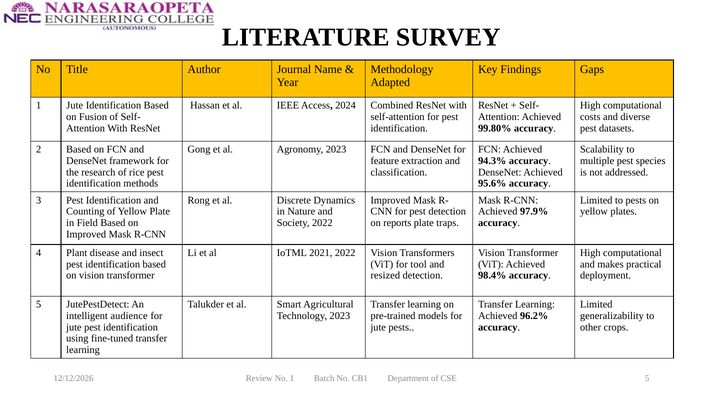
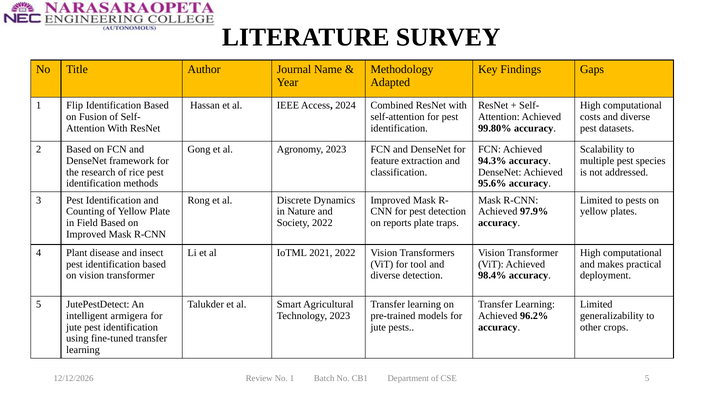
1 Jute: Jute -> Flip (75, 105)
resized: resized -> diverse (385, 275)
audience: audience -> armigera (129, 315)
